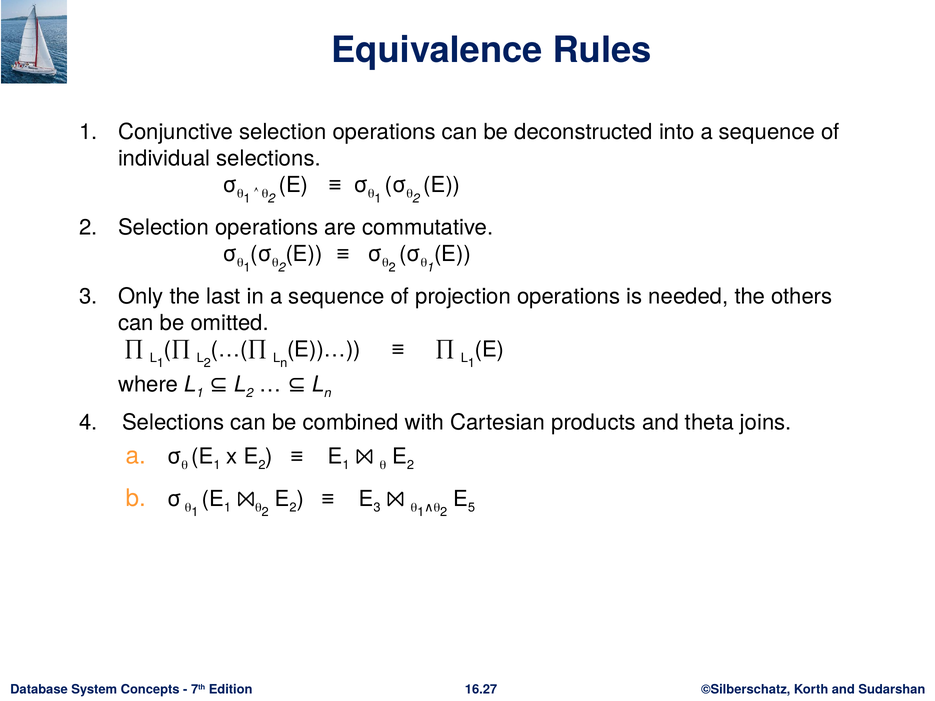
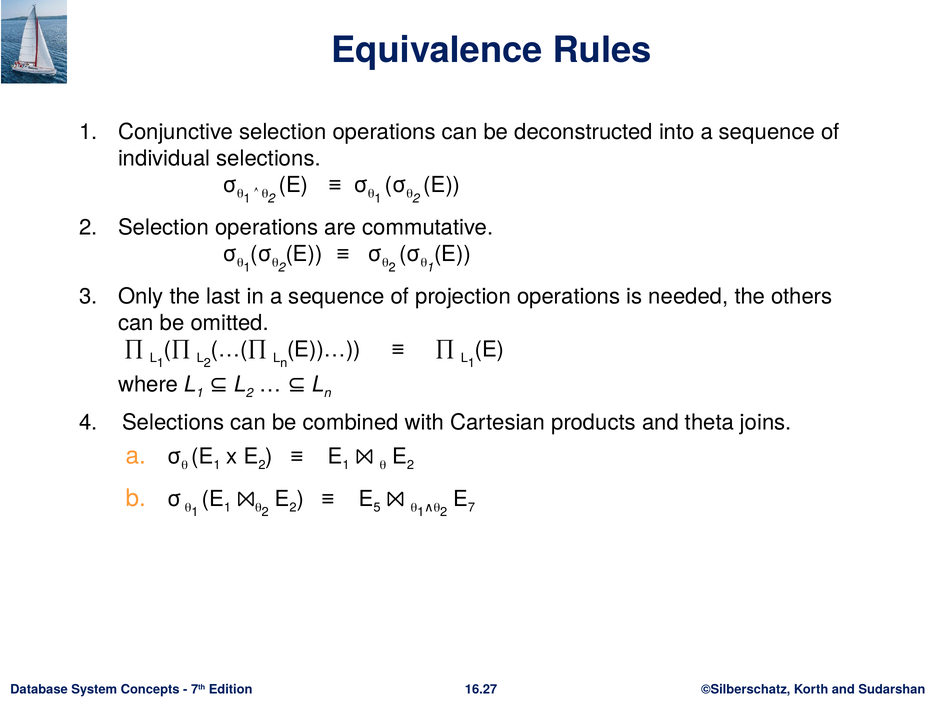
3: 3 -> 5 (377, 508)
5: 5 -> 7 (472, 508)
